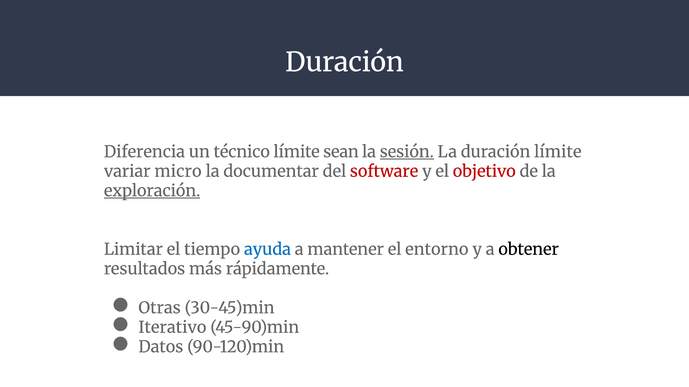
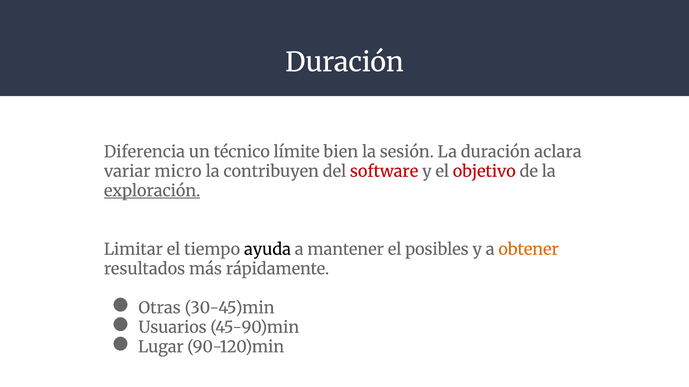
sean: sean -> bien (341, 152)
sesión underline: present -> none (407, 152)
duración límite: límite -> aclara (558, 152)
documentar: documentar -> contribuyen (271, 172)
ayuda colour: blue -> black (267, 250)
entorno: entorno -> posibles (437, 250)
obtener colour: black -> orange (529, 250)
Iterativo: Iterativo -> Usuarios (172, 328)
Datos: Datos -> Lugar (161, 347)
